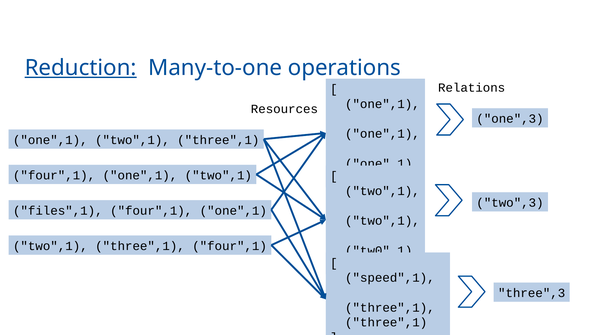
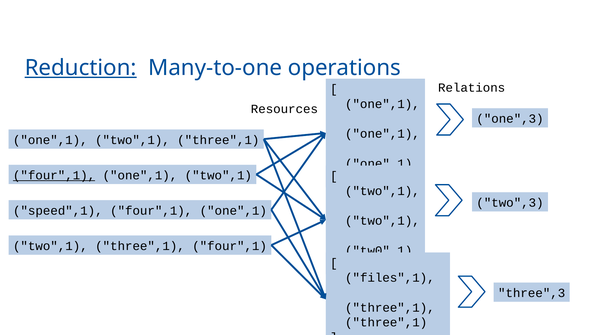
four",1 underline: none -> present (54, 175)
files",1: files",1 -> speed",1 (58, 211)
speed",1: speed",1 -> files",1 (390, 278)
